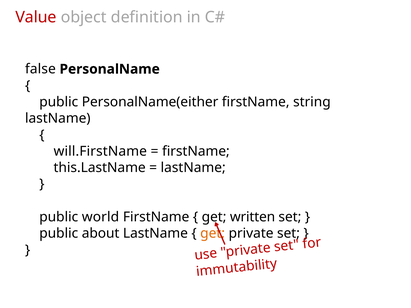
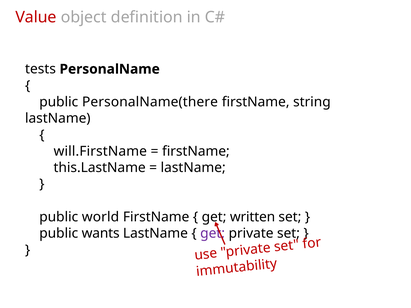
false: false -> tests (40, 69)
PersonalName(either: PersonalName(either -> PersonalName(there (150, 102)
about: about -> wants (101, 234)
get colour: orange -> purple (213, 234)
